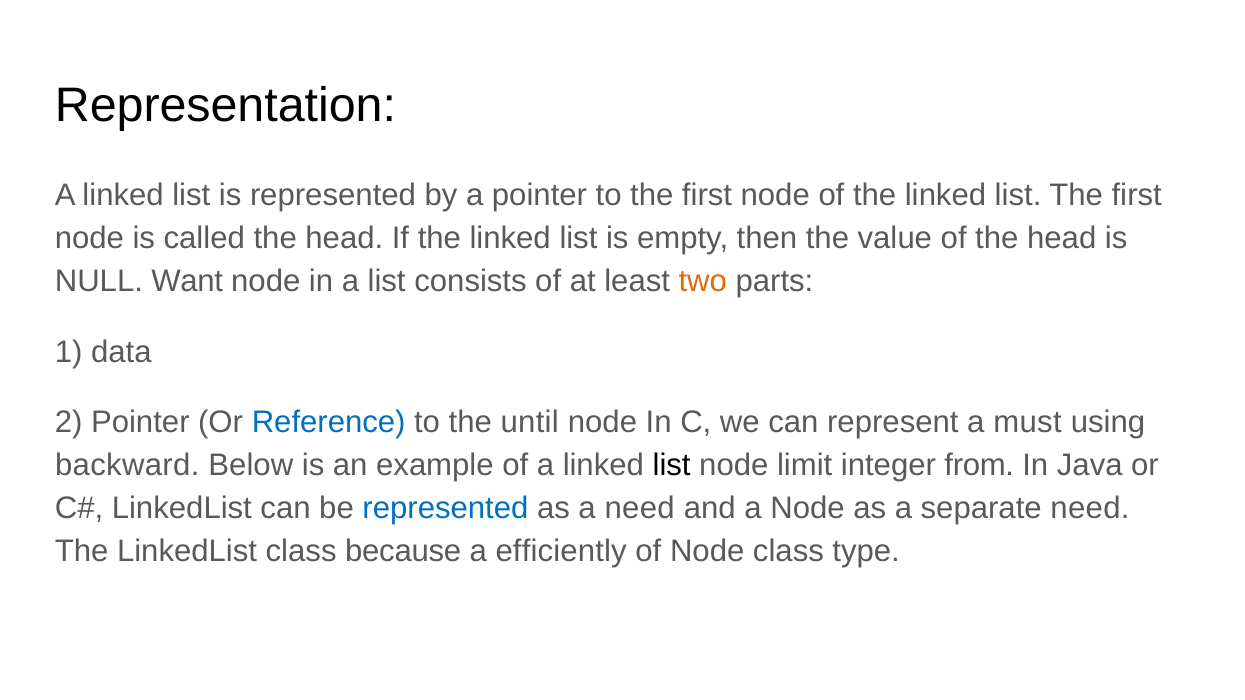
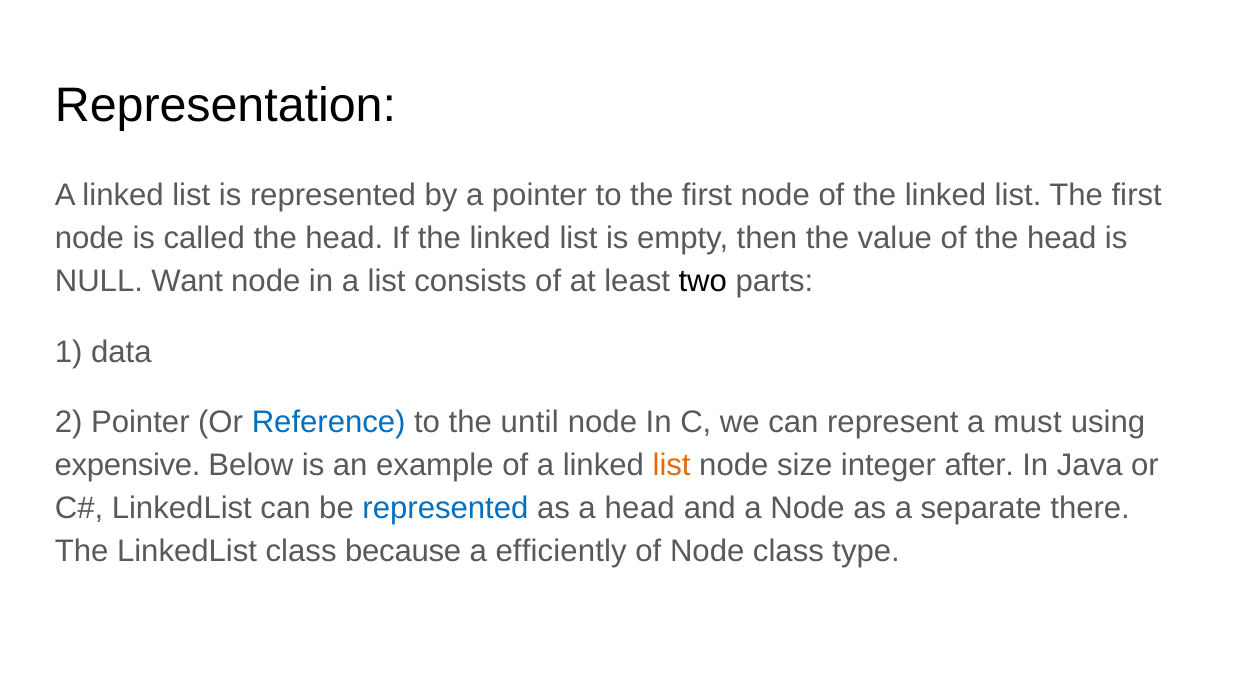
two colour: orange -> black (703, 282)
backward: backward -> expensive (128, 466)
list colour: black -> orange (672, 466)
limit: limit -> size (805, 466)
from: from -> after (979, 466)
a need: need -> head (640, 509)
separate need: need -> there (1090, 509)
